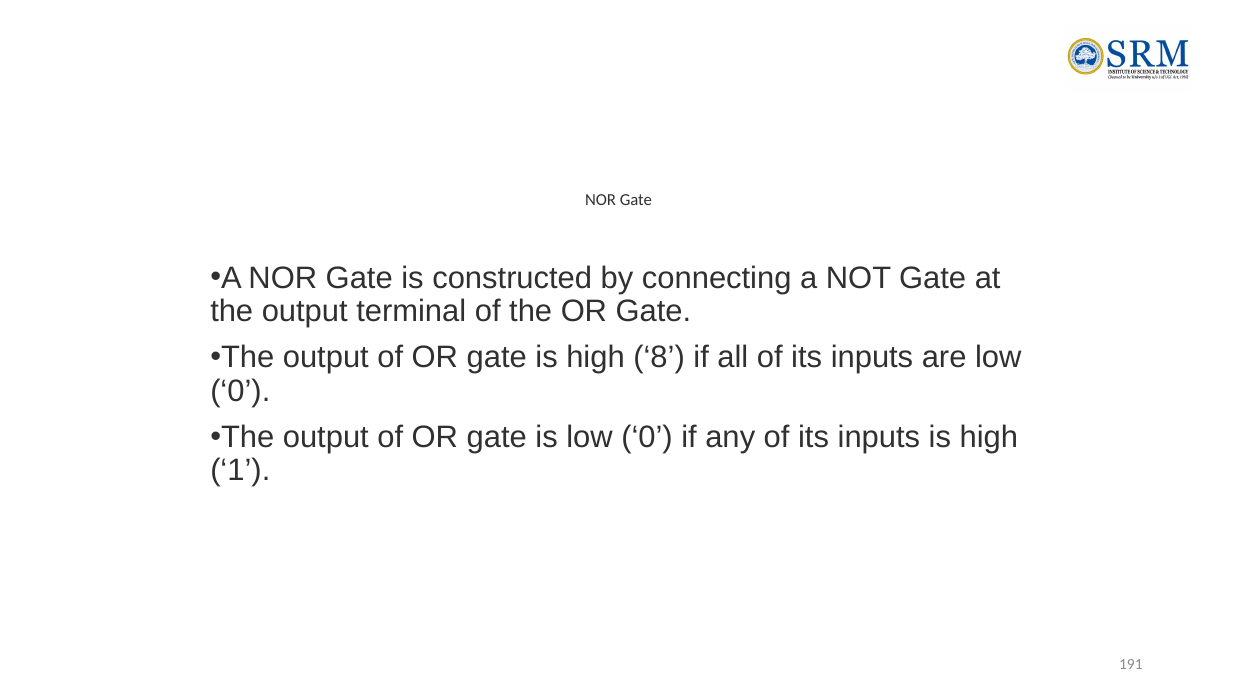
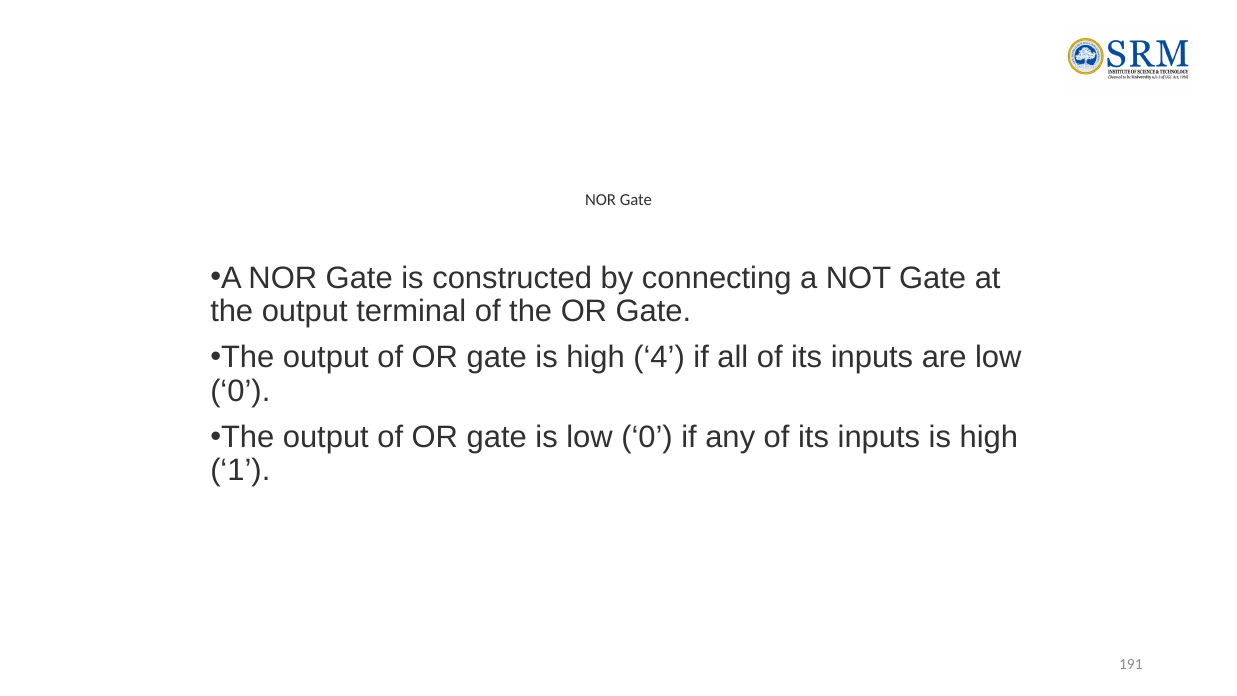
8: 8 -> 4 (659, 357)
